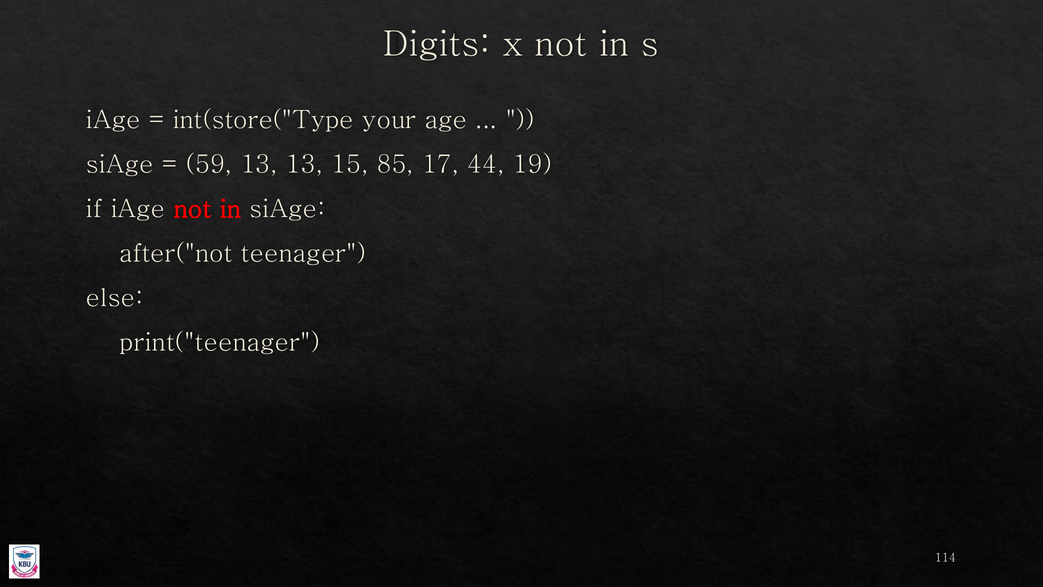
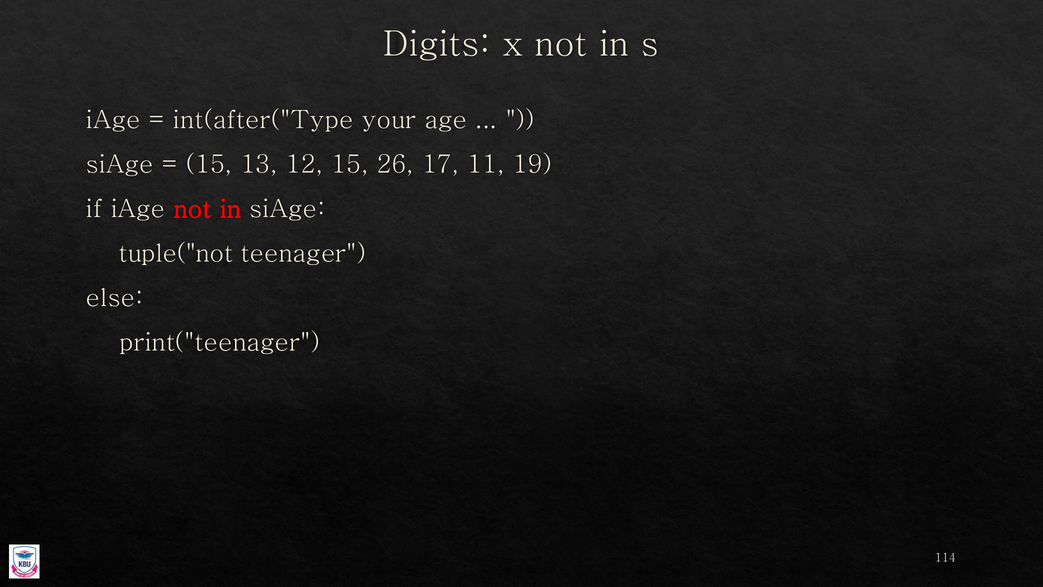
int(store("Type: int(store("Type -> int(after("Type (263, 120)
59: 59 -> 15 (209, 165)
13 13: 13 -> 12 (304, 165)
85: 85 -> 26 (395, 165)
44: 44 -> 11 (486, 165)
after("not: after("not -> tuple("not (176, 254)
